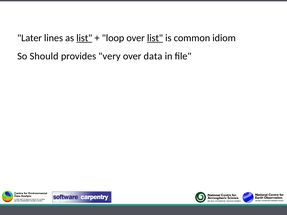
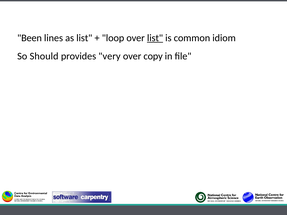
Later: Later -> Been (30, 38)
list underline: present -> none (84, 38)
data: data -> copy (153, 56)
